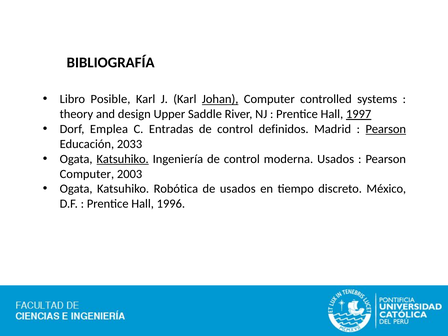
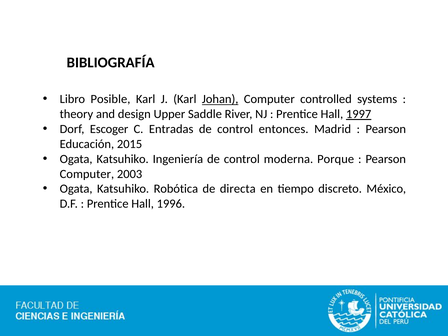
Emplea: Emplea -> Escoger (109, 129)
definidos: definidos -> entonces (284, 129)
Pearson underline: present -> none (386, 129)
2033: 2033 -> 2015 (130, 144)
Katsuhiko underline: present -> none (123, 159)
moderna Usados: Usados -> Porque (336, 159)
de usados: usados -> directa (238, 189)
